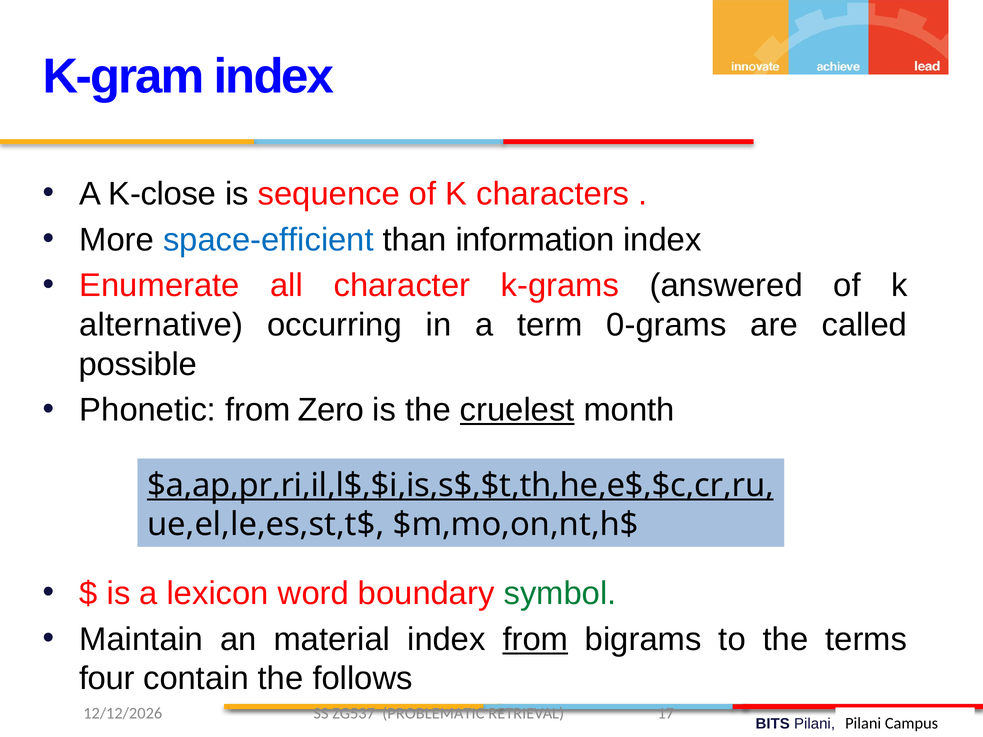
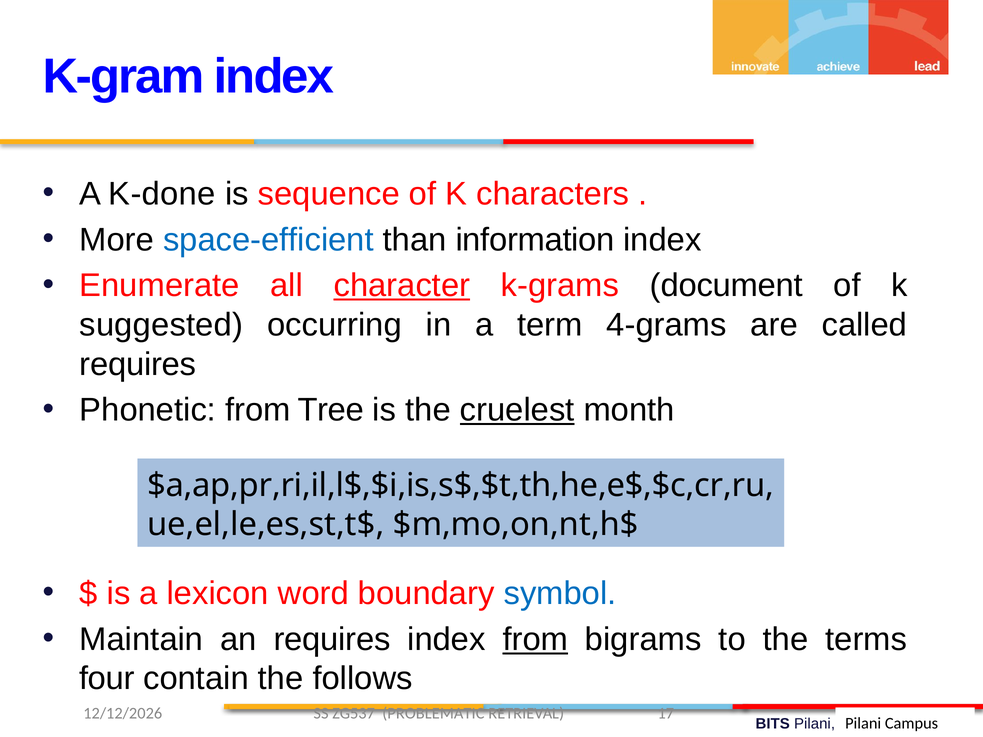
K-close: K-close -> K-done (162, 194)
character underline: none -> present (402, 286)
answered: answered -> document (726, 286)
alternative: alternative -> suggested (161, 325)
0-grams: 0-grams -> 4-grams (667, 325)
possible: possible -> requires (138, 364)
Zero: Zero -> Tree (331, 410)
$a,ap,pr,ri,il,l$,$i,is,s$,$t,th,he,e$,$c,cr,ru underline: present -> none (460, 485)
symbol colour: green -> blue (560, 594)
an material: material -> requires (332, 640)
